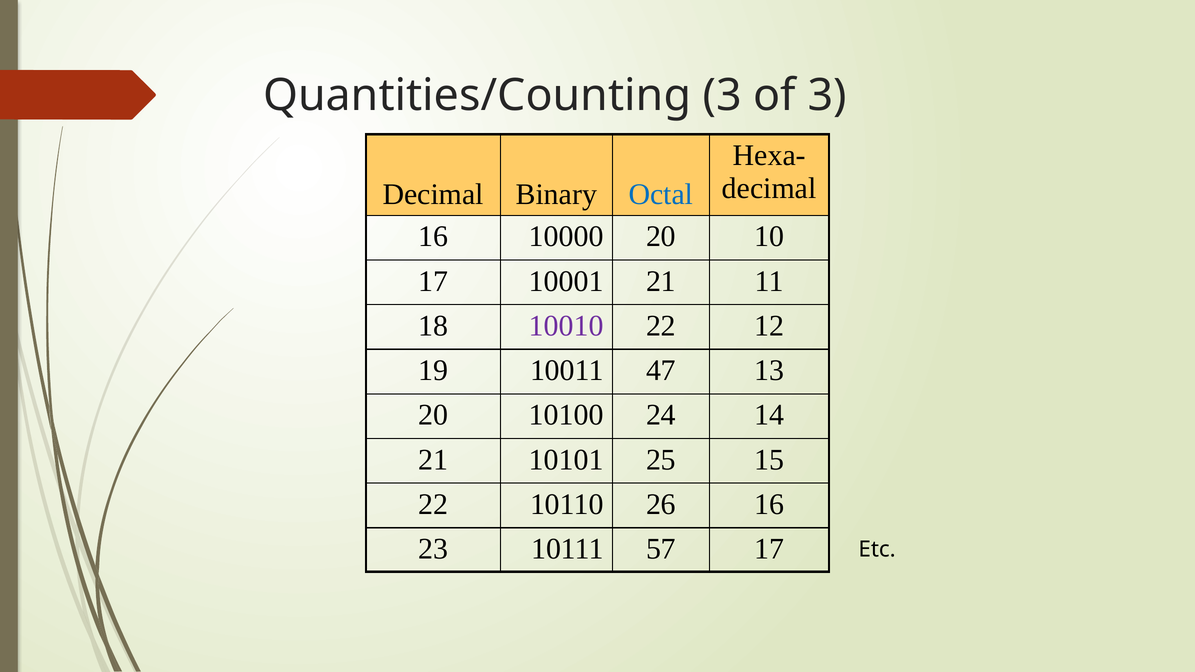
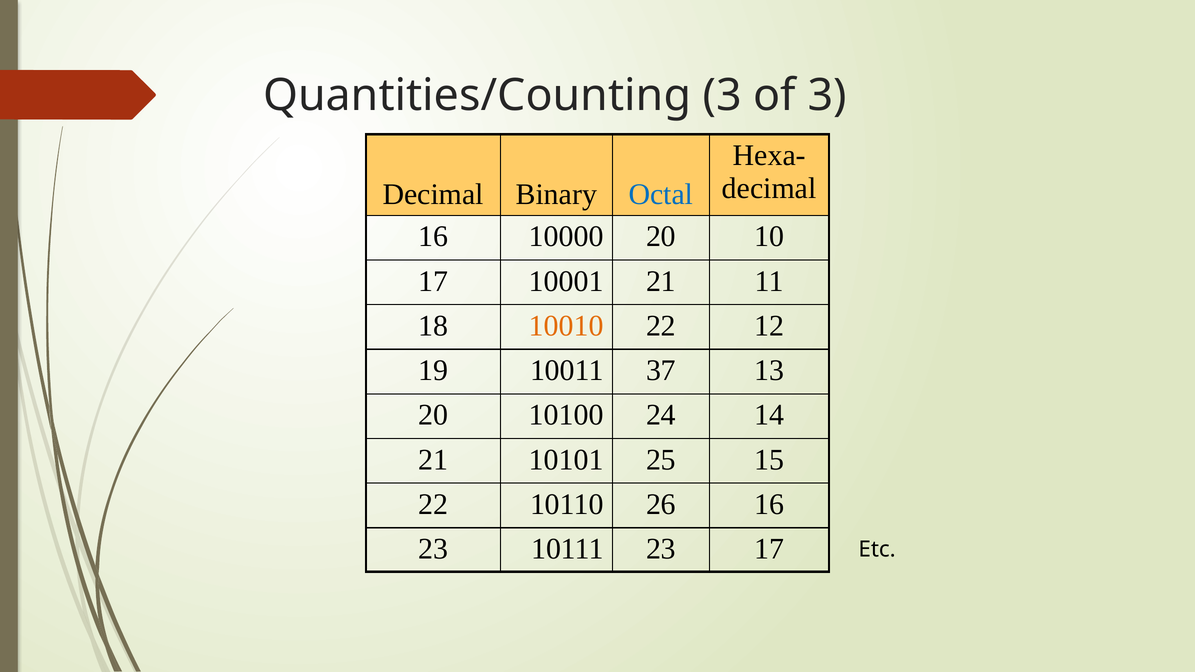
10010 colour: purple -> orange (566, 326)
47: 47 -> 37 (661, 371)
10111 57: 57 -> 23 (661, 549)
